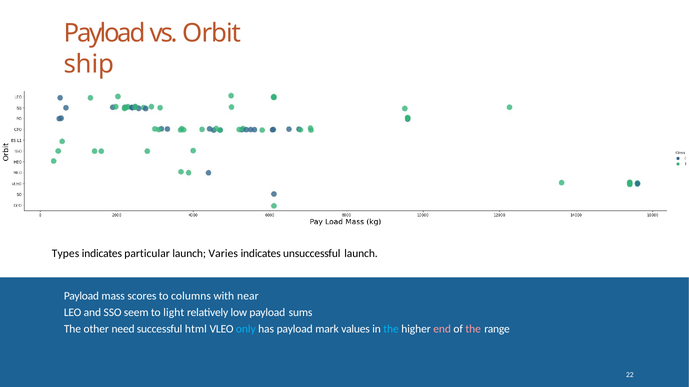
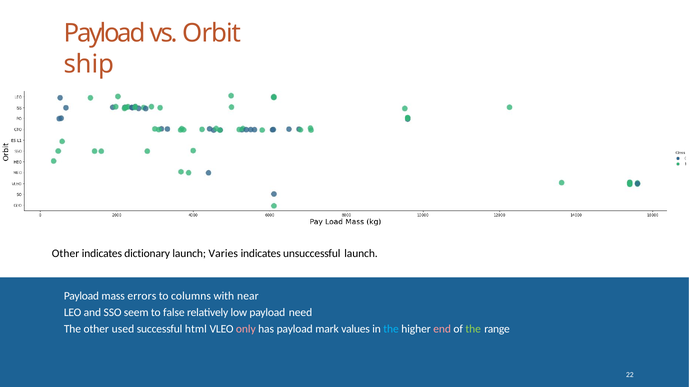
Types: Types -> Other (66, 254)
particular: particular -> dictionary (147, 254)
scores: scores -> errors (142, 296)
light: light -> false (174, 313)
sums: sums -> need (300, 313)
need: need -> used (123, 330)
only colour: light blue -> pink (246, 330)
the colour: pink -> light green (473, 330)
